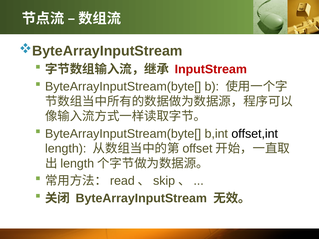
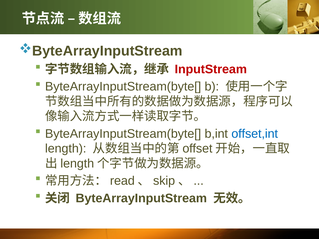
offset,int colour: black -> blue (255, 134)
